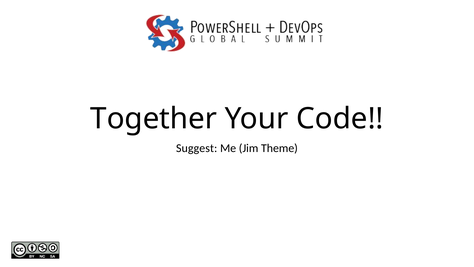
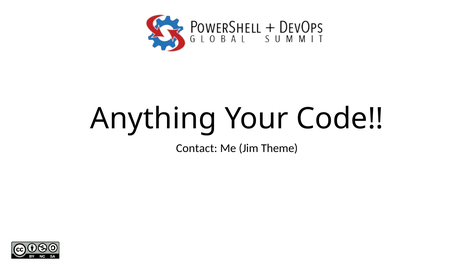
Together: Together -> Anything (154, 118)
Suggest: Suggest -> Contact (197, 148)
